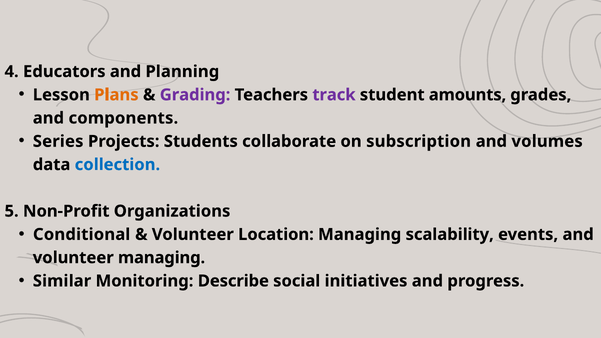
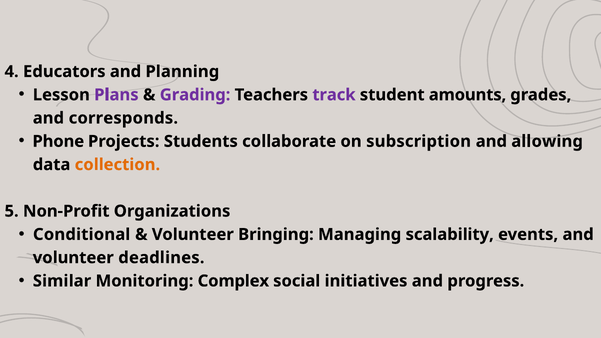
Plans colour: orange -> purple (116, 95)
components: components -> corresponds (123, 118)
Series: Series -> Phone (58, 141)
volumes: volumes -> allowing (547, 141)
collection colour: blue -> orange (117, 165)
Location: Location -> Bringing (276, 234)
volunteer managing: managing -> deadlines (161, 258)
Describe: Describe -> Complex (233, 281)
